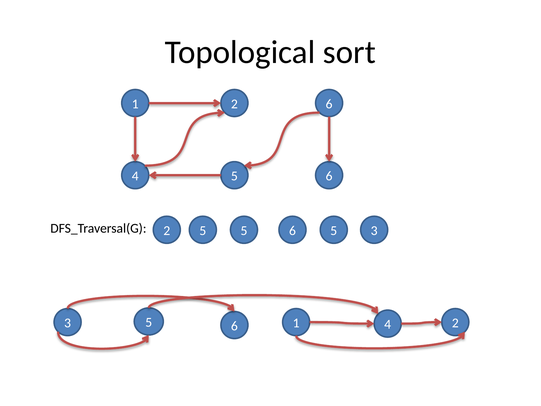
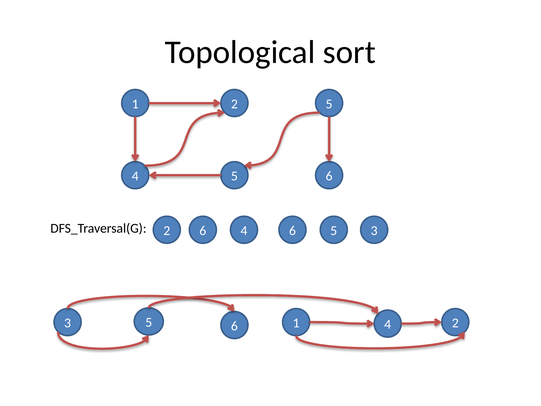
2 6: 6 -> 5 (329, 104)
DFS_Traversal(G 5: 5 -> 6 (203, 231)
2 5: 5 -> 4 (244, 231)
